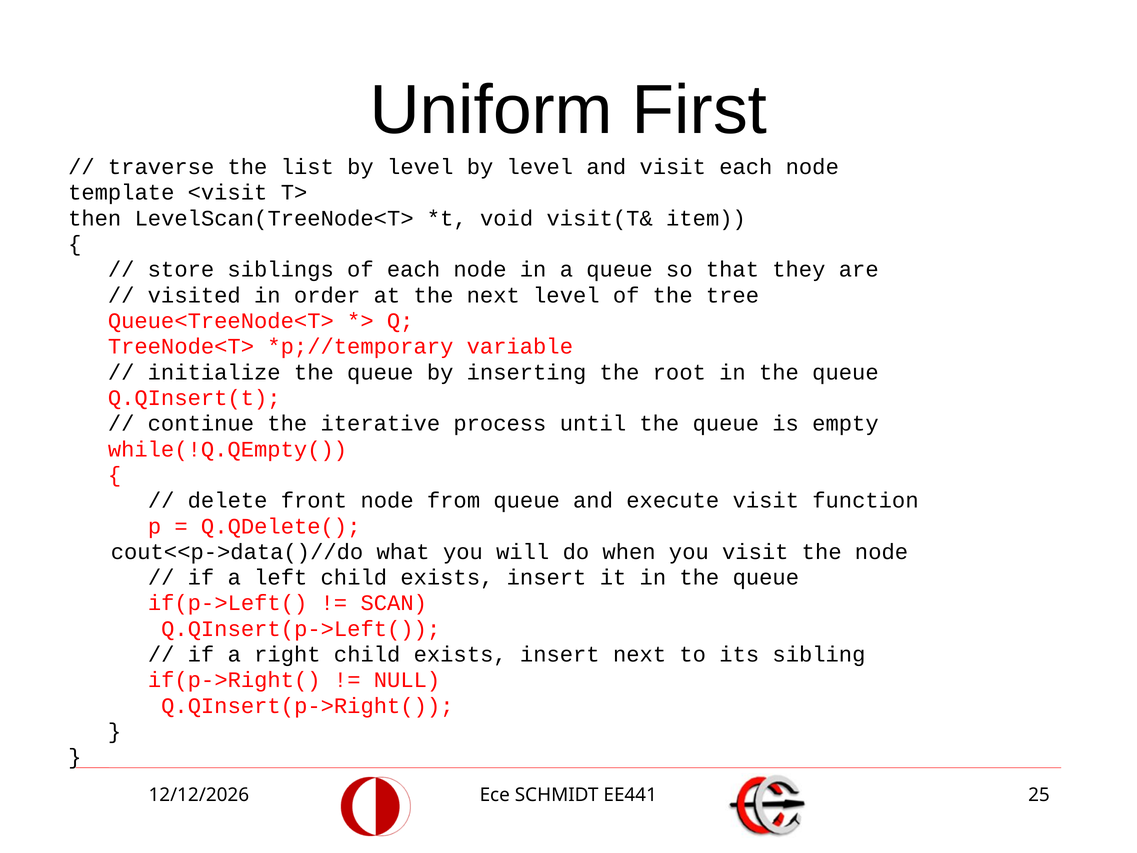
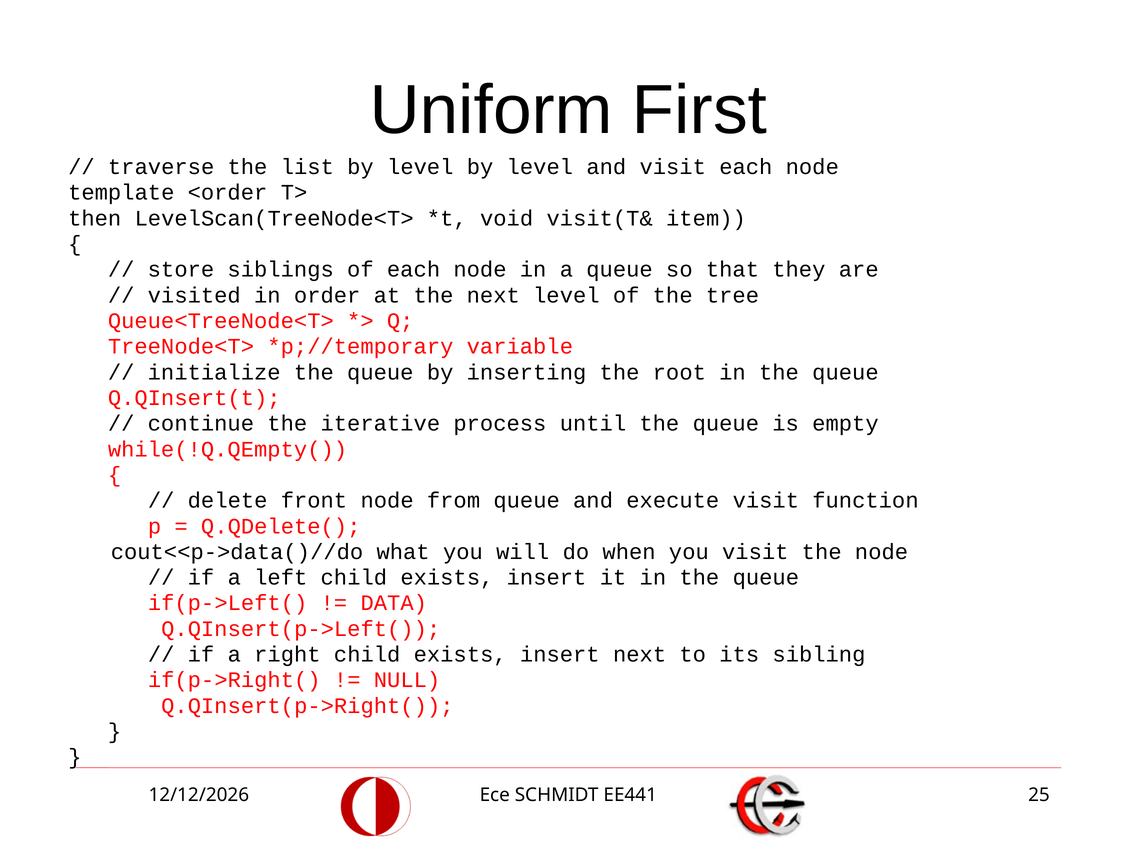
<visit: <visit -> <order (227, 193)
SCAN: SCAN -> DATA (394, 603)
